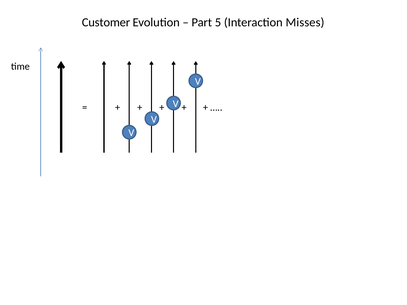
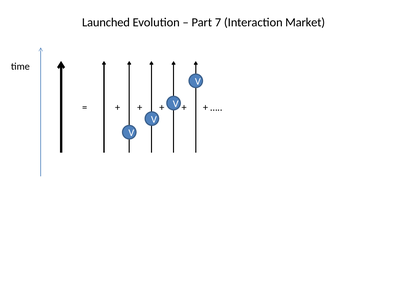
Customer: Customer -> Launched (106, 23)
5: 5 -> 7 (218, 23)
Misses: Misses -> Market (305, 23)
